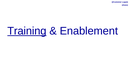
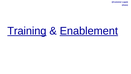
Enablement underline: none -> present (89, 31)
